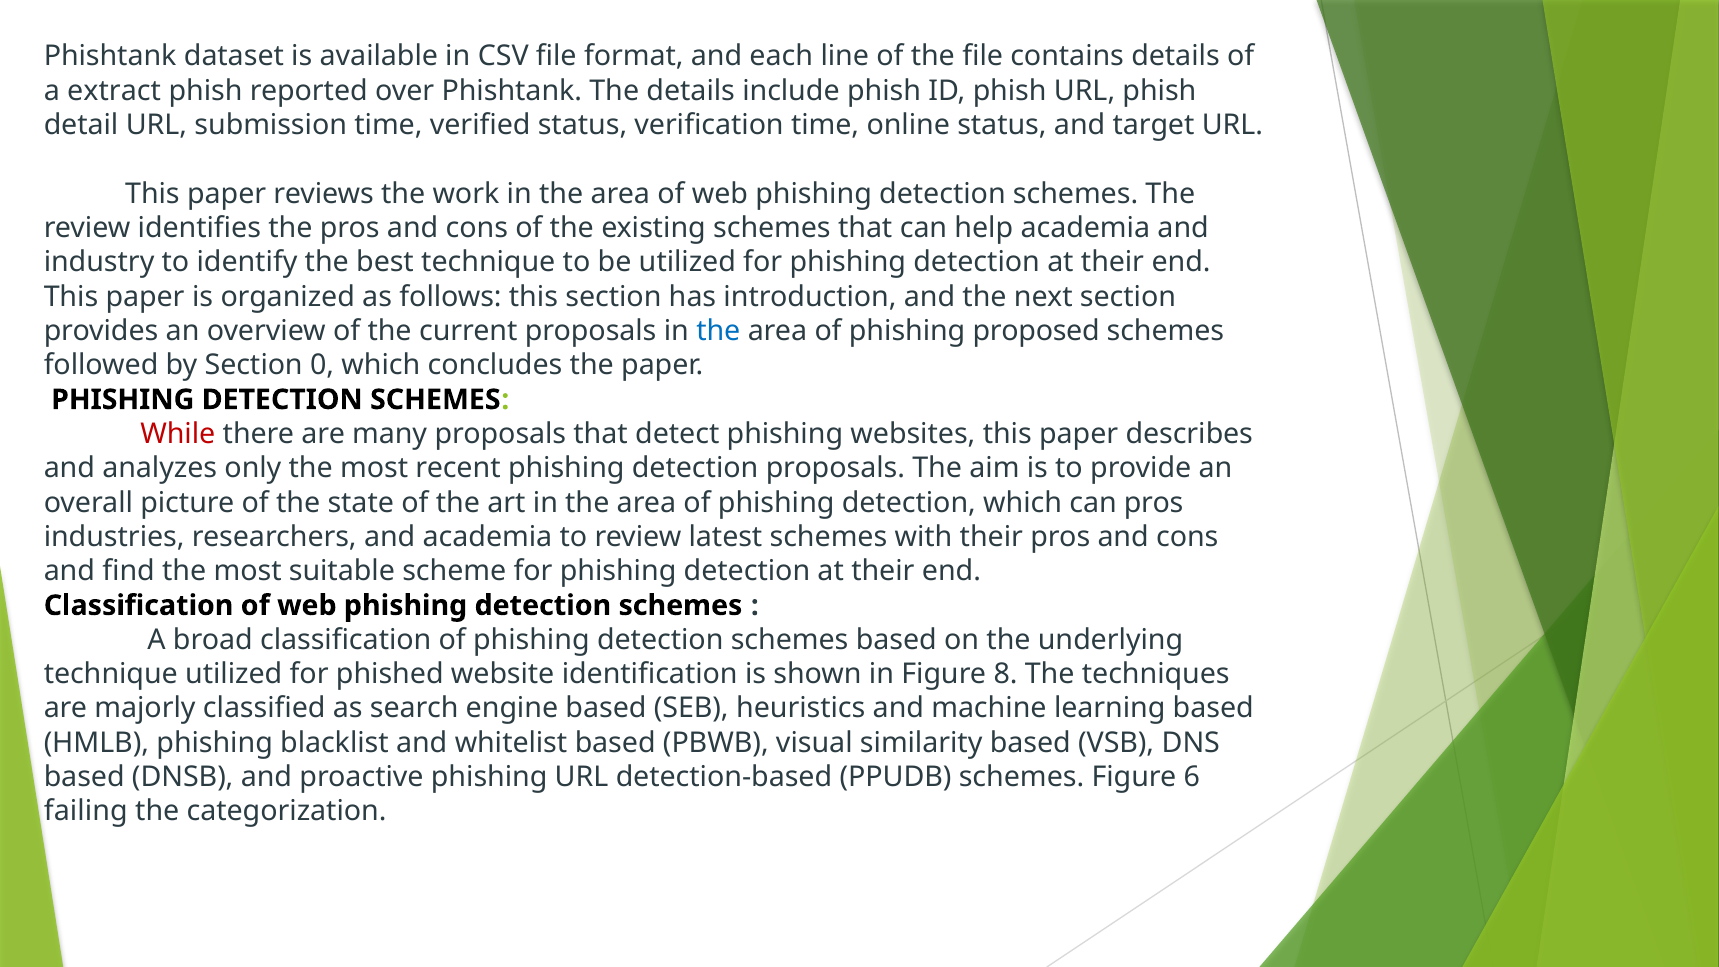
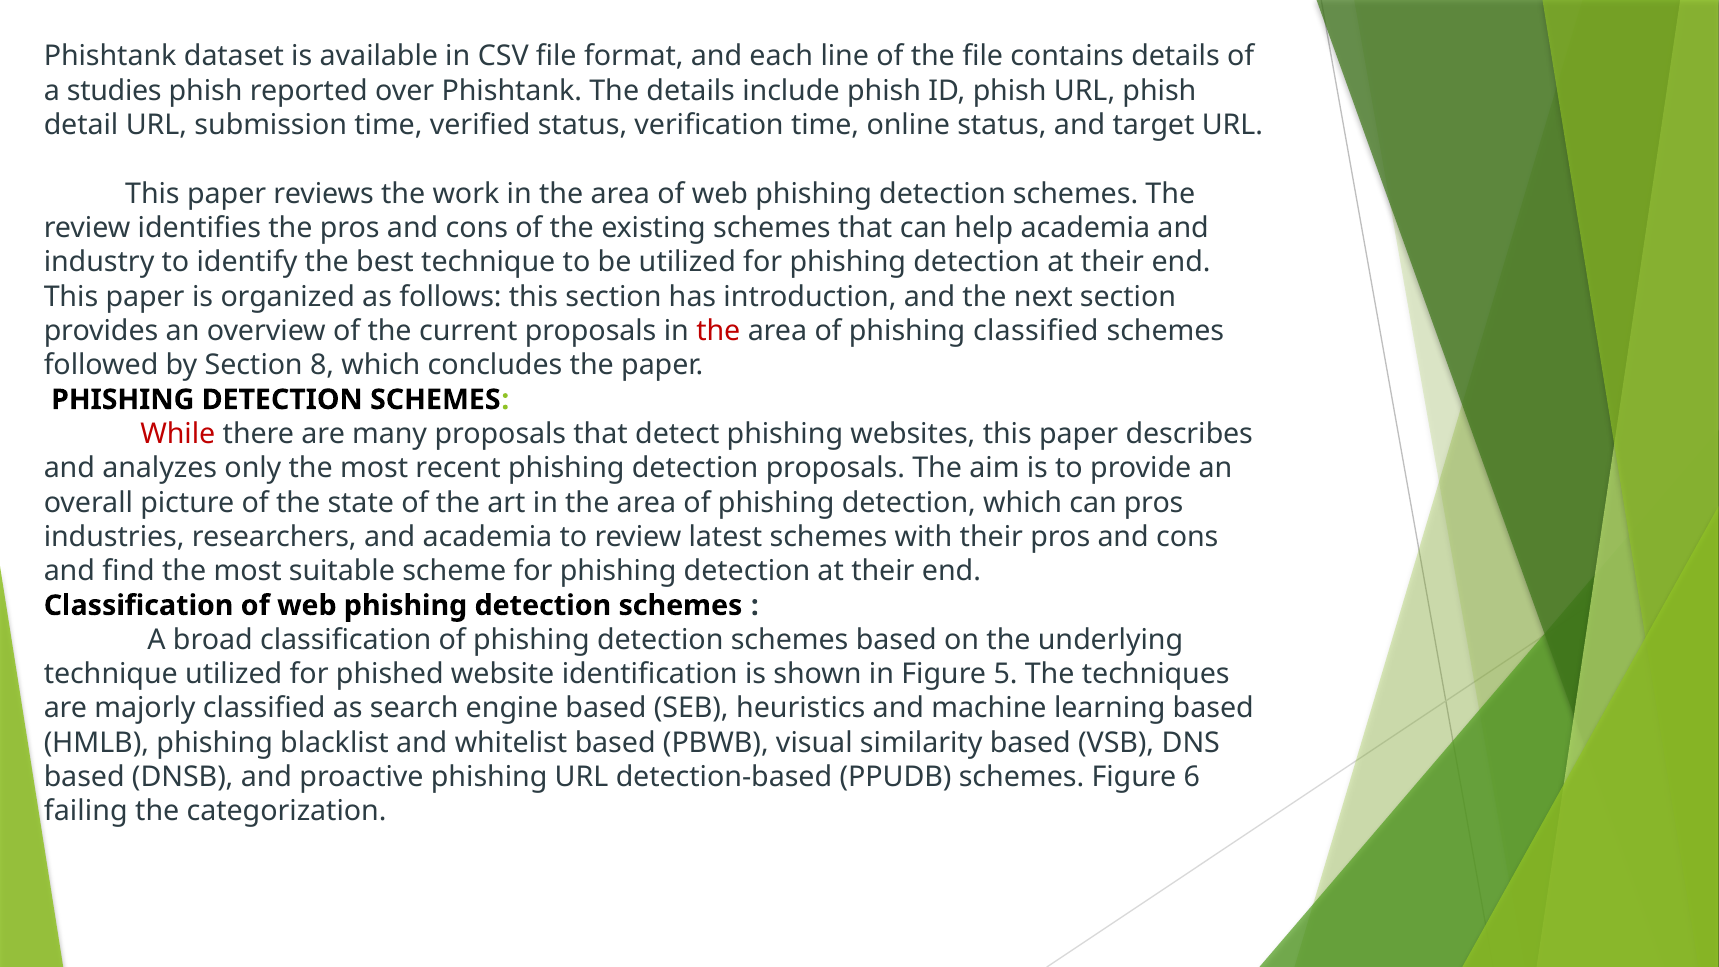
extract: extract -> studies (114, 91)
the colour: blue -> red (718, 331)
phishing proposed: proposed -> classified (1036, 331)
0: 0 -> 8 (322, 365)
8: 8 -> 5 (1006, 674)
